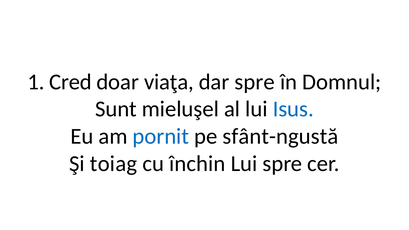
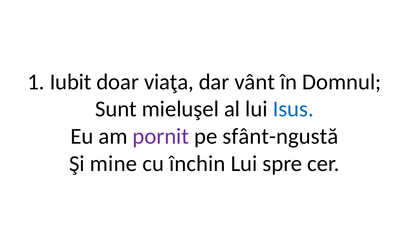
Cred: Cred -> Iubit (71, 82)
dar spre: spre -> vânt (255, 82)
pornit colour: blue -> purple (161, 136)
toiag: toiag -> mine (114, 164)
